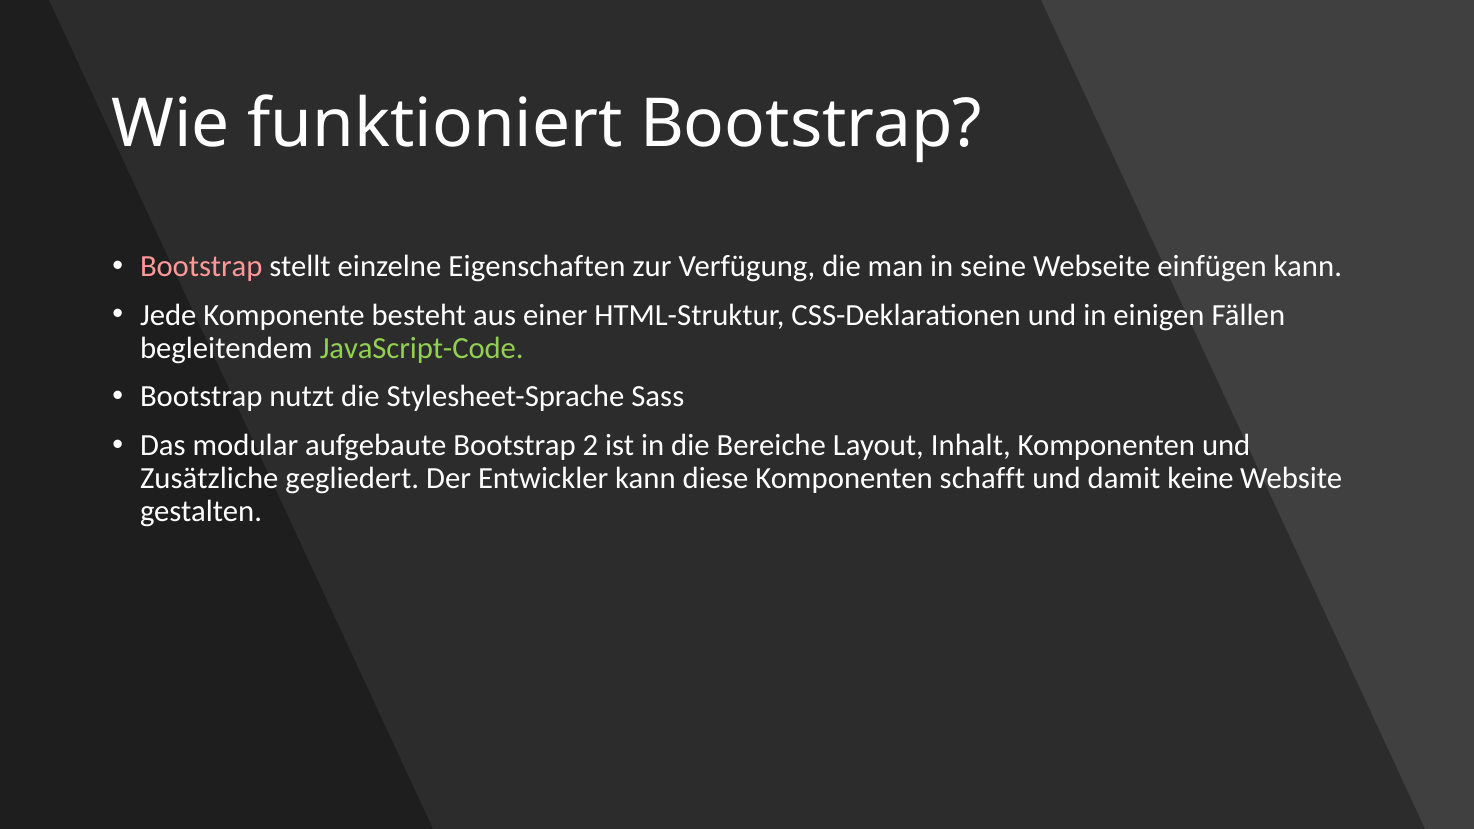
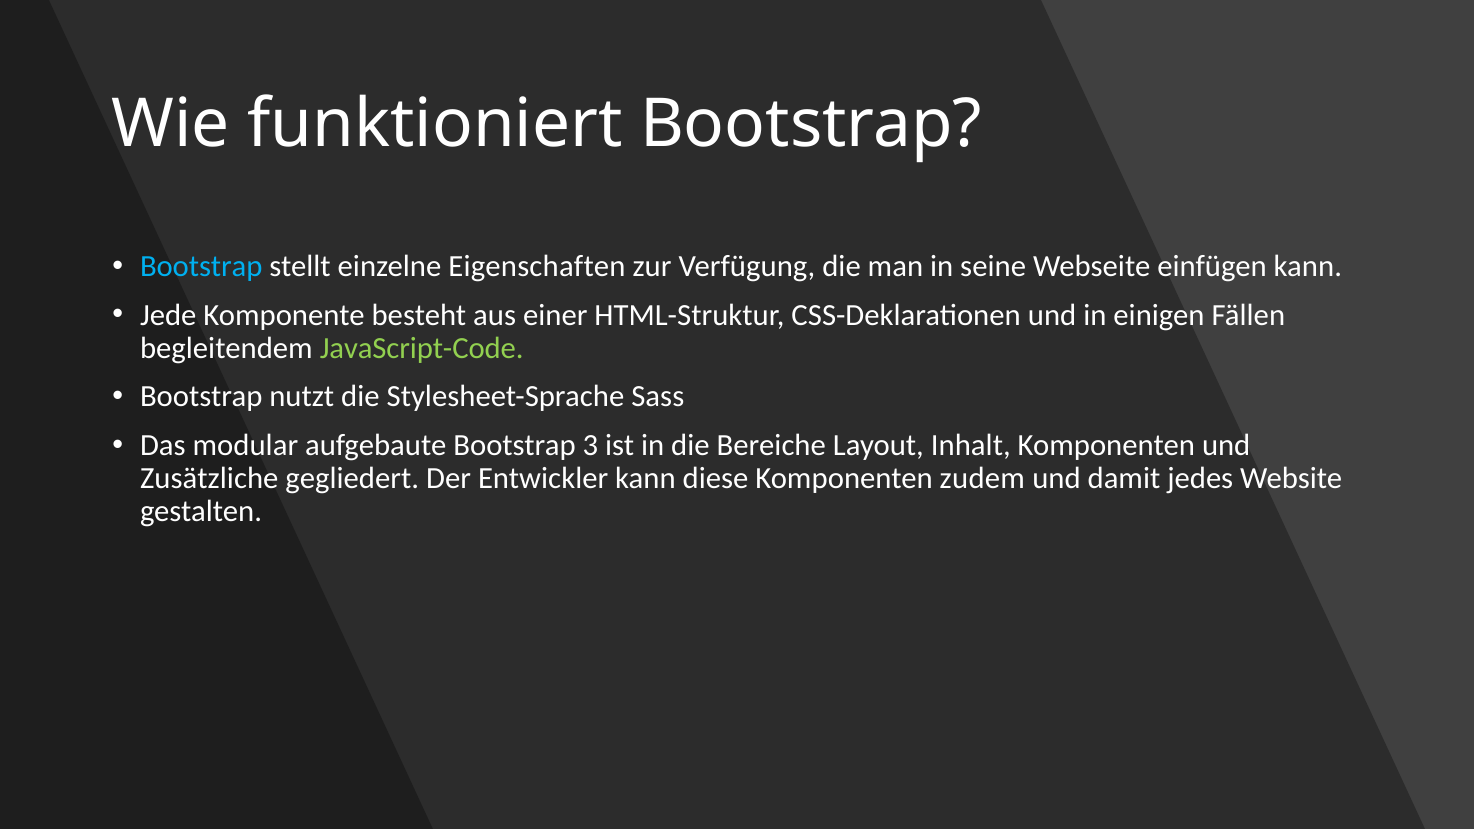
Bootstrap colour: pink -> light blue (201, 266)
2: 2 -> 3 (590, 445)
schafft: schafft -> zudem (982, 479)
keine: keine -> jedes (1200, 479)
